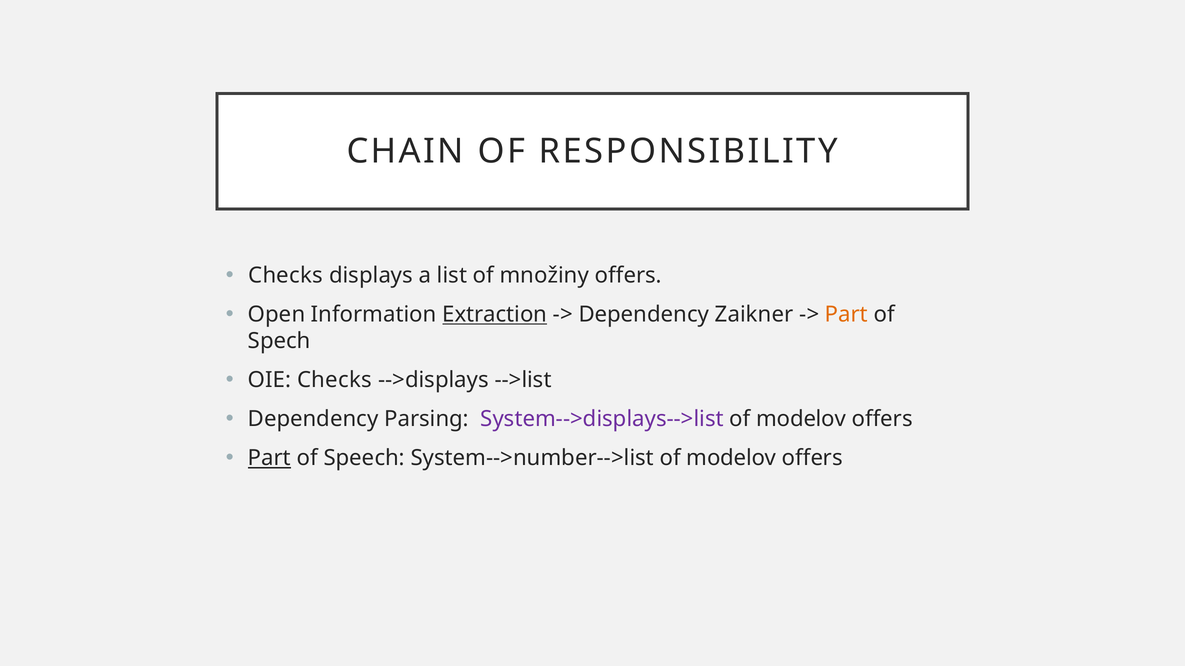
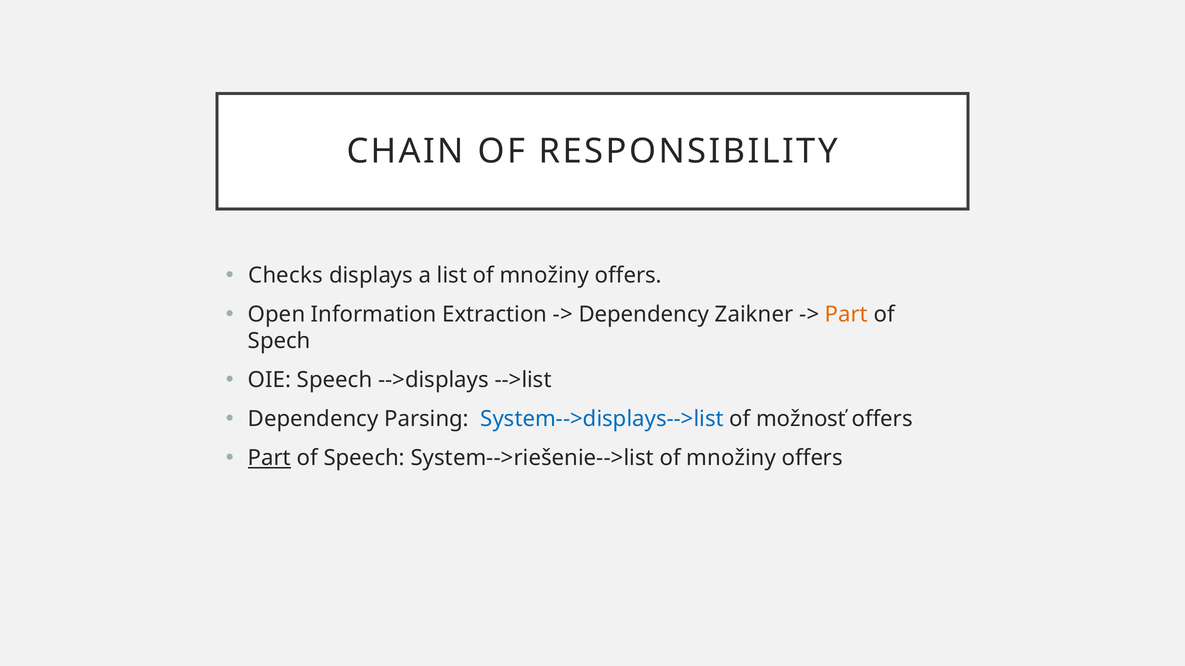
Extraction underline: present -> none (495, 315)
OIE Checks: Checks -> Speech (335, 380)
System-->displays-->list colour: purple -> blue (602, 419)
modelov: modelov -> možnosť (801, 419)
System-->number-->list: System-->number-->list -> System-->riešenie-->list (532, 458)
modelov: modelov -> množiny (731, 458)
